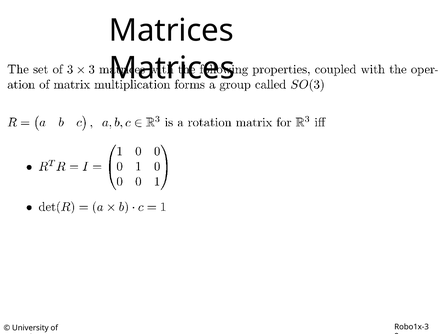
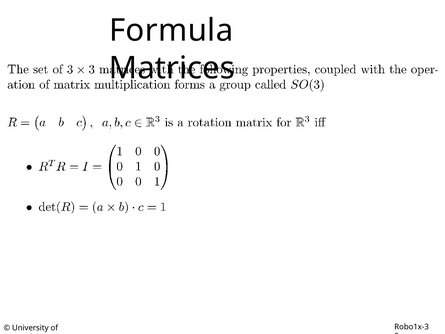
Matrices: Matrices -> Formula (171, 31)
